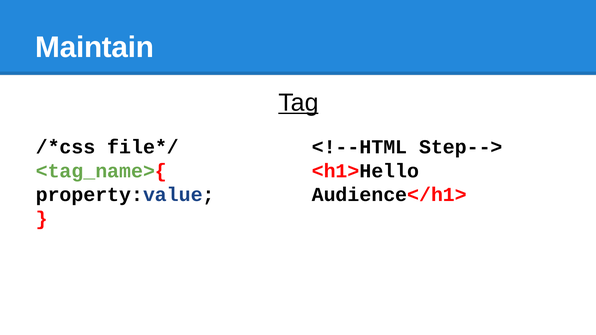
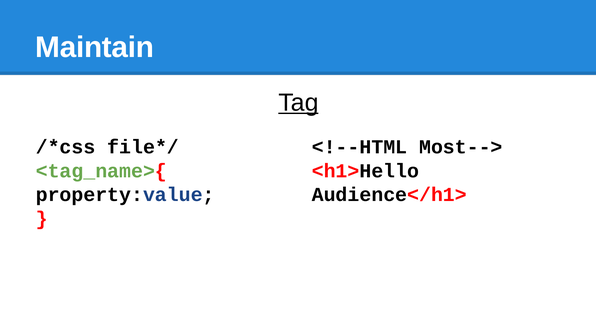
Step-->: Step--> -> Most--> (461, 147)
